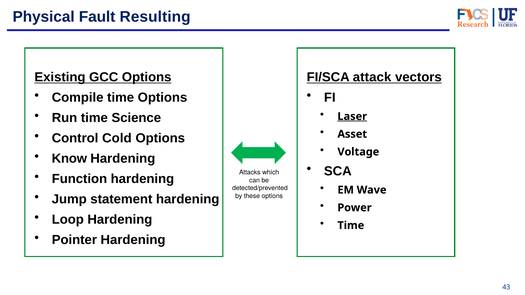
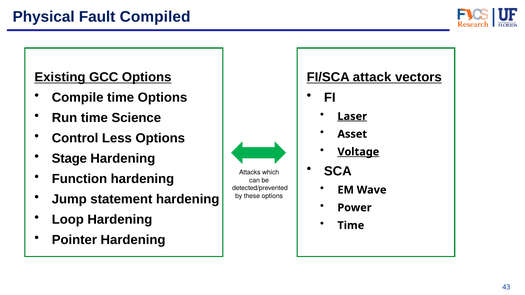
Resulting: Resulting -> Compiled (155, 17)
Cold: Cold -> Less (117, 138)
Voltage underline: none -> present (358, 152)
Know: Know -> Stage (69, 159)
